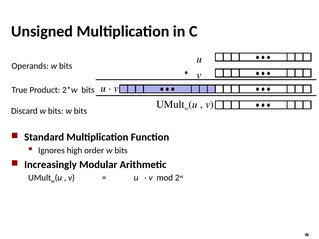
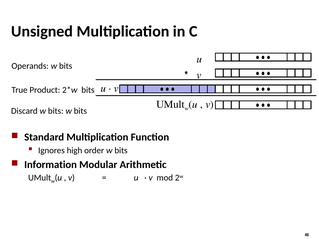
Increasingly: Increasingly -> Information (51, 165)
